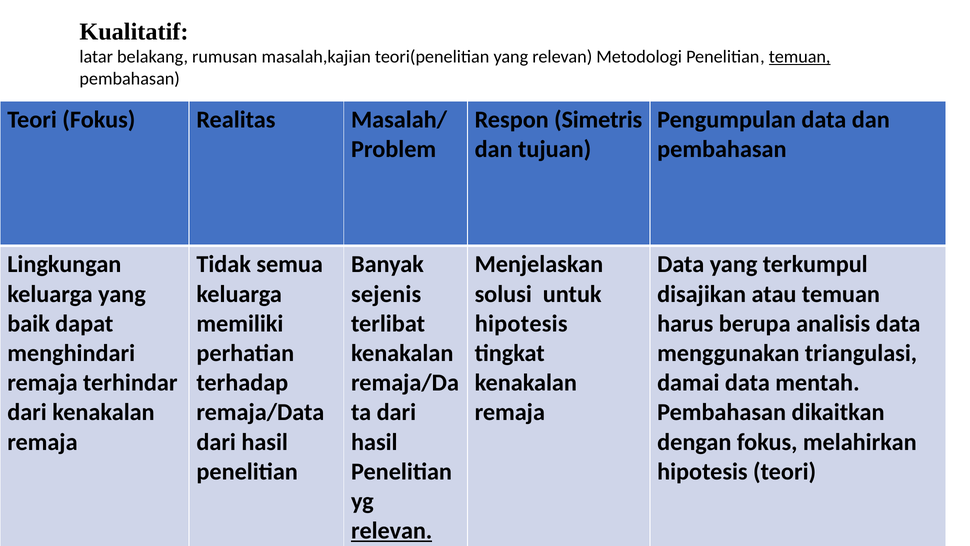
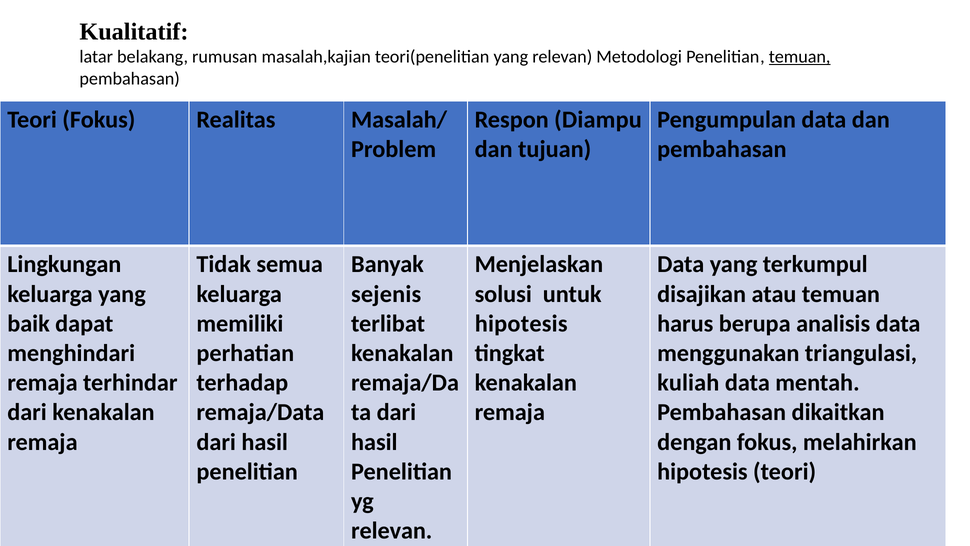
Simetris: Simetris -> Diampu (598, 120)
damai: damai -> kuliah (688, 383)
relevan underline: present -> none (392, 531)
